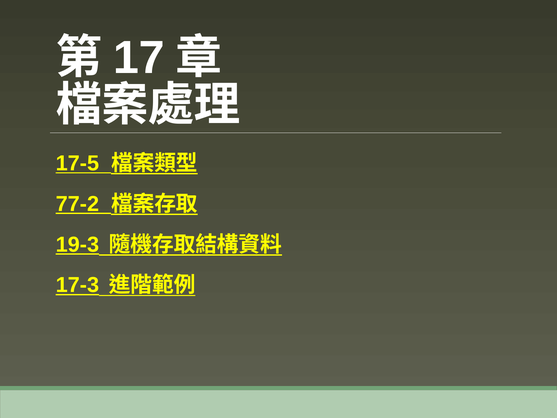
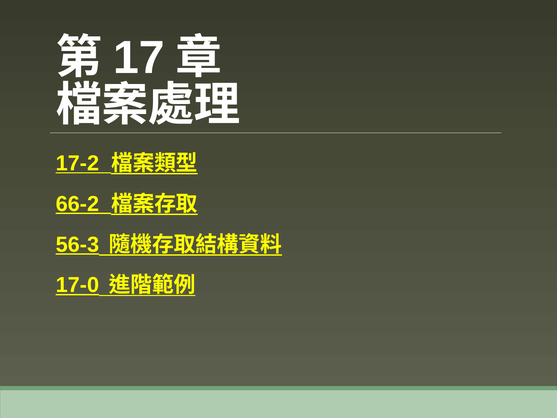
17-5: 17-5 -> 17-2 (77, 163)
77-2: 77-2 -> 66-2 (77, 204)
19-3: 19-3 -> 56-3 (77, 244)
17-3: 17-3 -> 17-0 (77, 285)
